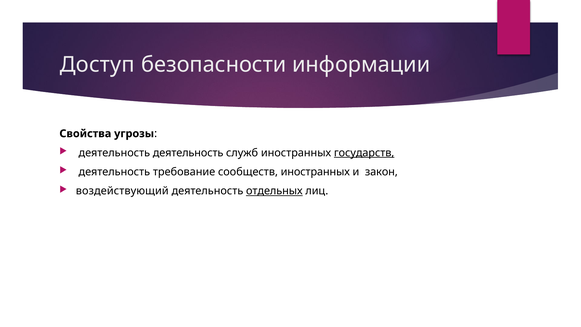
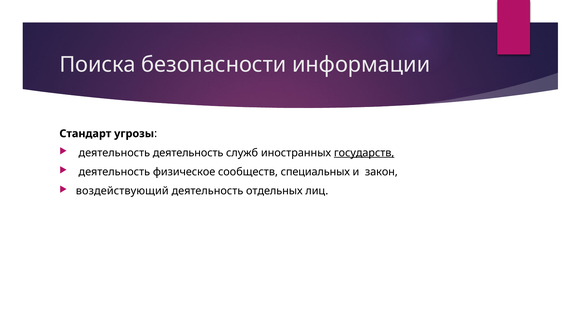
Доступ: Доступ -> Поиска (97, 65)
Свойства: Свойства -> Стандарт (85, 134)
требование: требование -> физическое (184, 172)
сообществ иностранных: иностранных -> специальных (315, 172)
отдельных underline: present -> none (274, 191)
